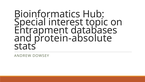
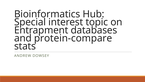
protein-absolute: protein-absolute -> protein-compare (73, 38)
